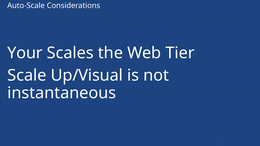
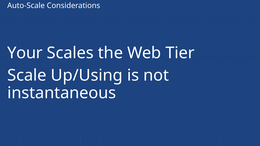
Up/Visual: Up/Visual -> Up/Using (87, 75)
